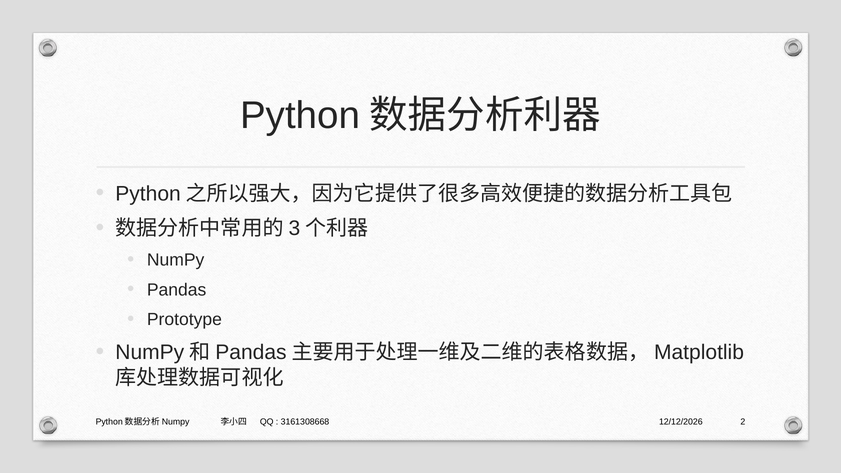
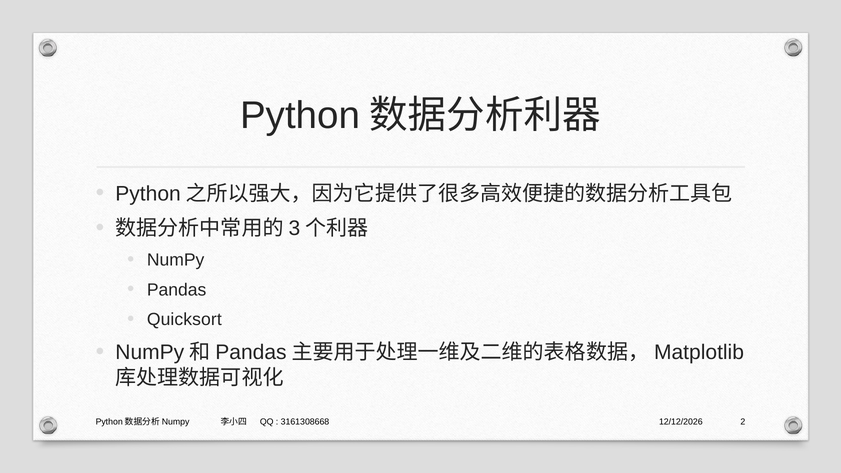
Prototype: Prototype -> Quicksort (184, 320)
